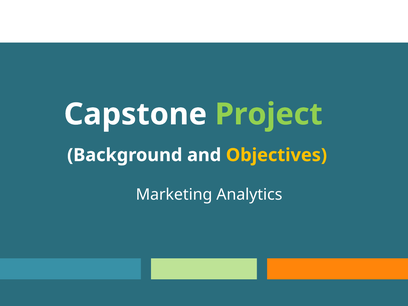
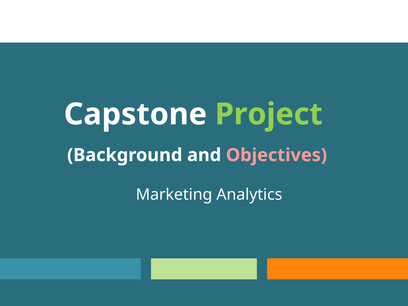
Objectives colour: yellow -> pink (276, 155)
